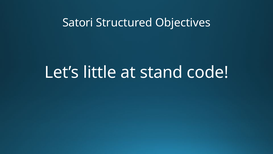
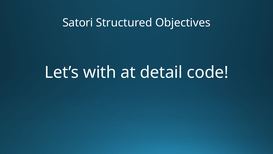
little: little -> with (100, 72)
stand: stand -> detail (161, 72)
